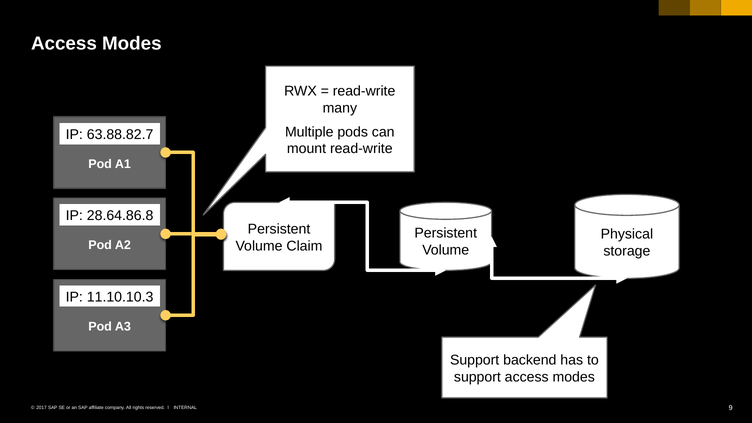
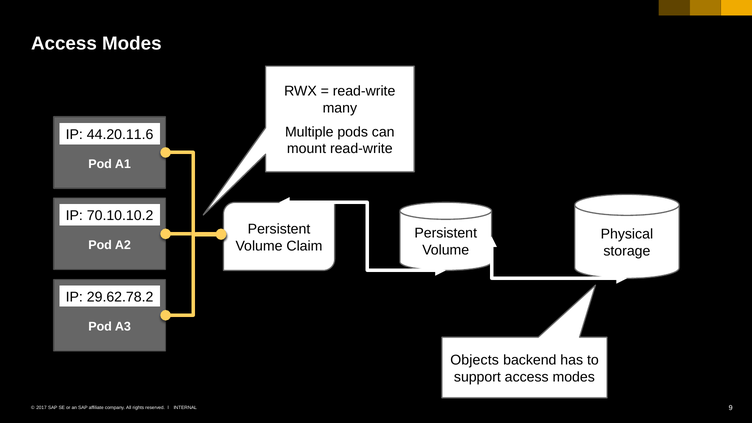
63.88.82.7: 63.88.82.7 -> 44.20.11.6 (120, 135)
28.64.86.8: 28.64.86.8 -> 70.10.10.2 (120, 216)
11.10.10.3: 11.10.10.3 -> 29.62.78.2 (120, 297)
Support: Support -> Objects (475, 360)
